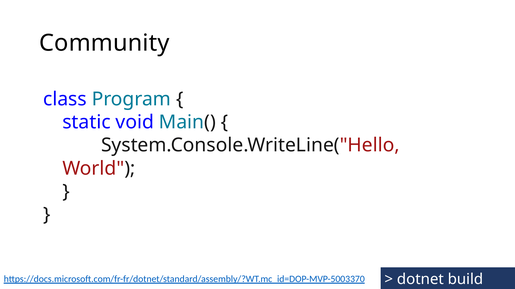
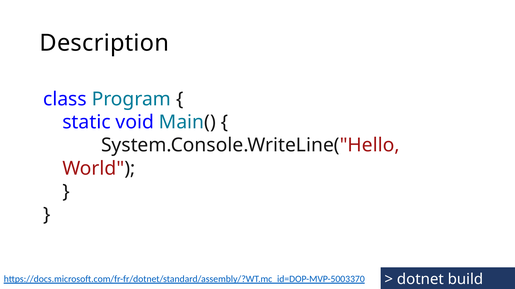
Community: Community -> Description (104, 43)
